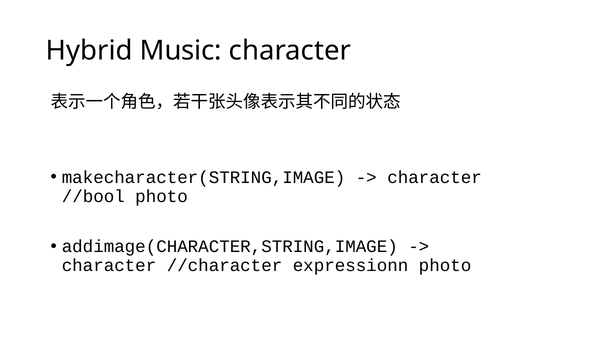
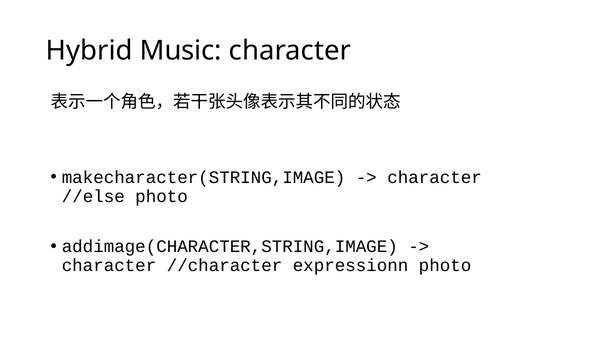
//bool: //bool -> //else (93, 196)
